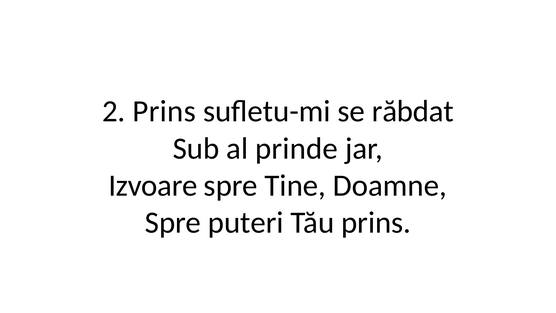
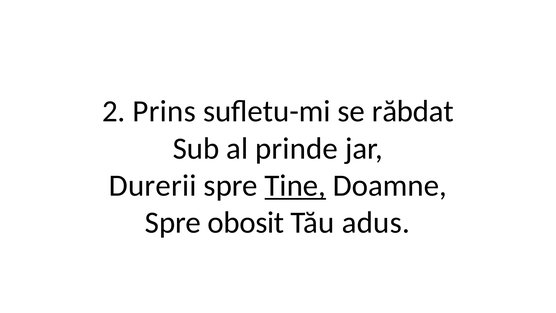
Izvoare: Izvoare -> Durerii (153, 185)
Tine underline: none -> present (295, 185)
puteri: puteri -> obosit (246, 222)
Tău prins: prins -> adus (376, 222)
